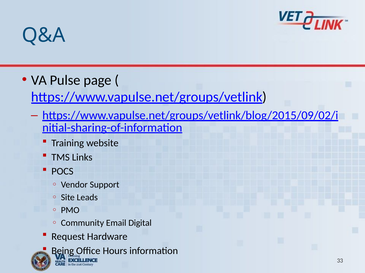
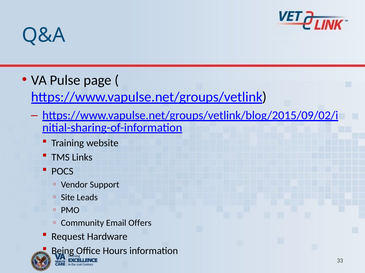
Digital: Digital -> Offers (140, 224)
